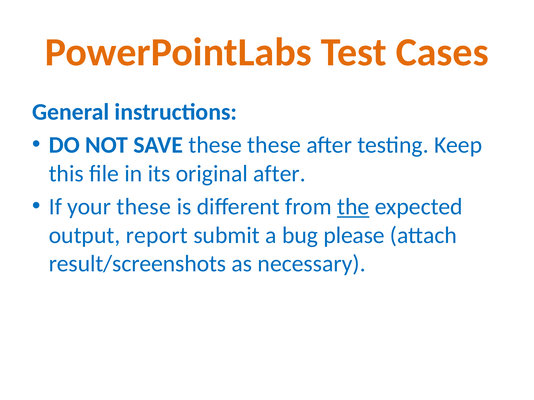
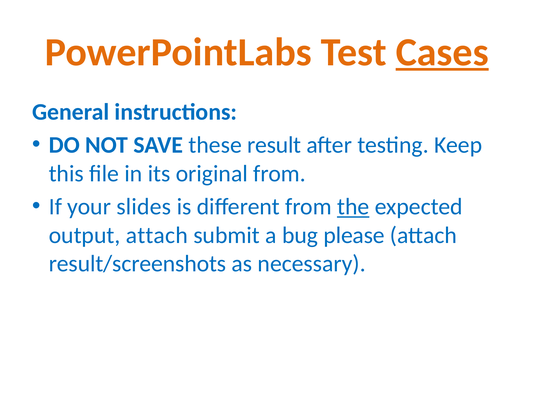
Cases underline: none -> present (442, 52)
these these: these -> result (274, 145)
original after: after -> from (280, 174)
your these: these -> slides (144, 207)
output report: report -> attach (157, 235)
